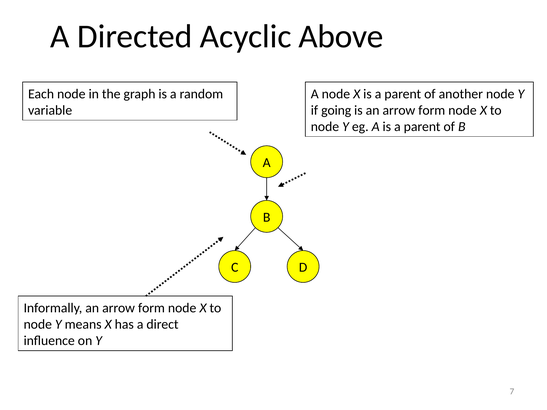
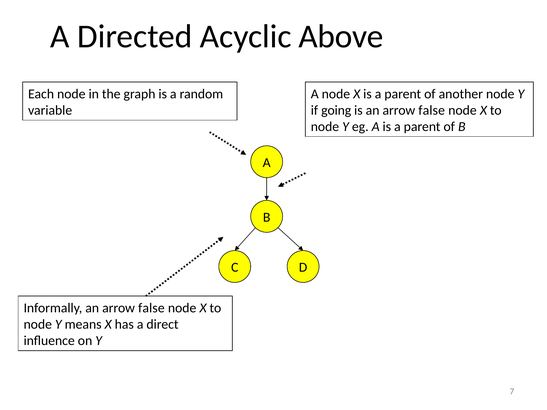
is an arrow form: form -> false (432, 110)
Informally an arrow form: form -> false (151, 308)
